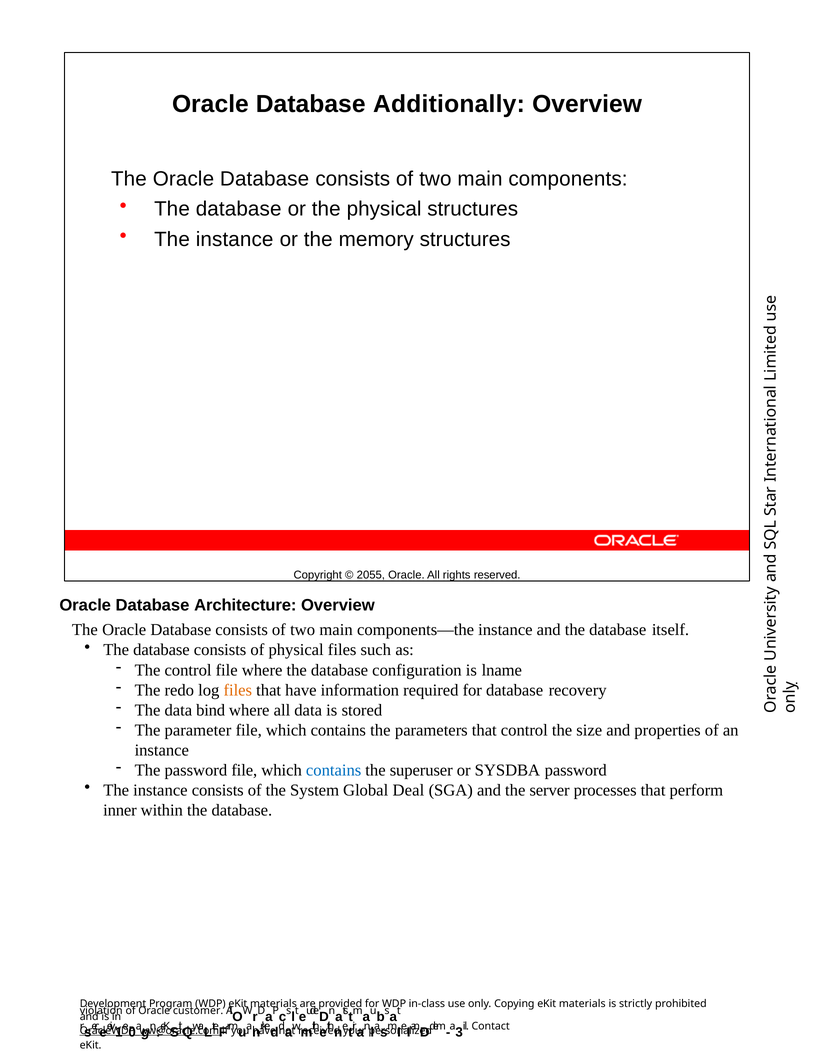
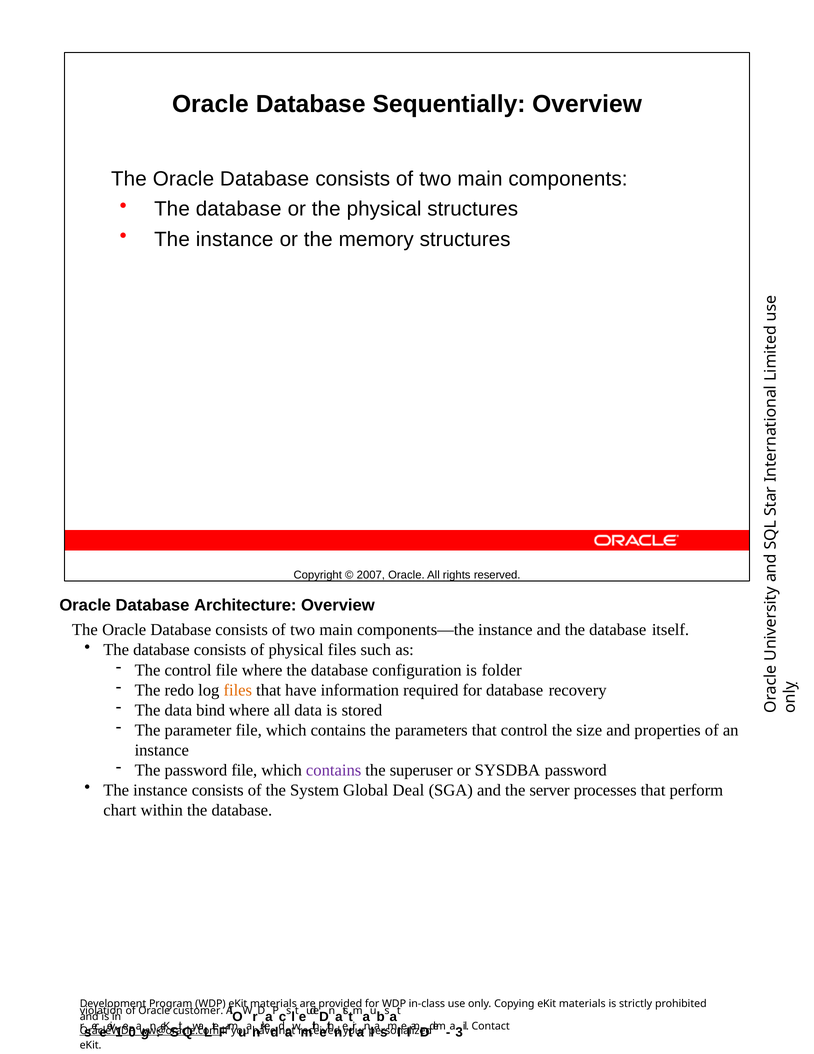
Additionally: Additionally -> Sequentially (449, 104)
2055: 2055 -> 2007 (371, 575)
lname: lname -> folder (502, 670)
contains colour: blue -> purple (334, 770)
inner: inner -> chart (120, 810)
